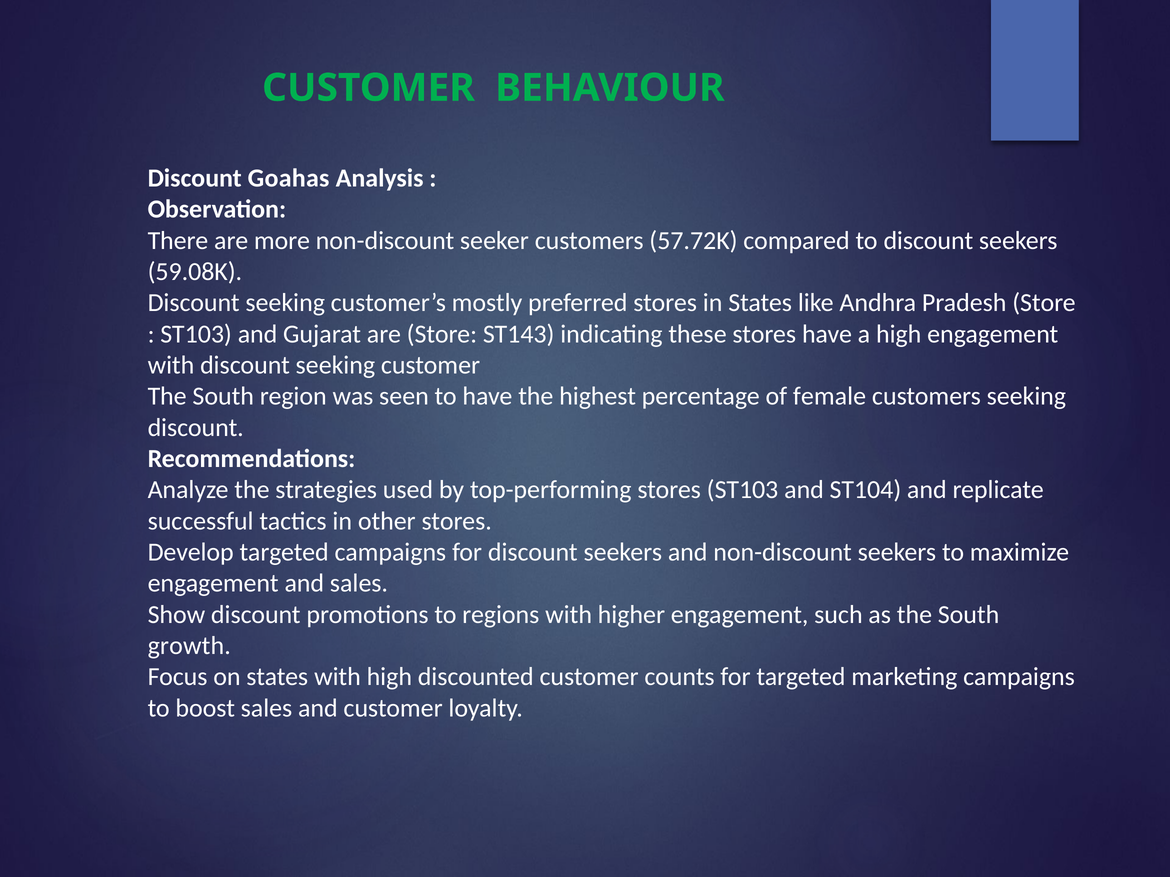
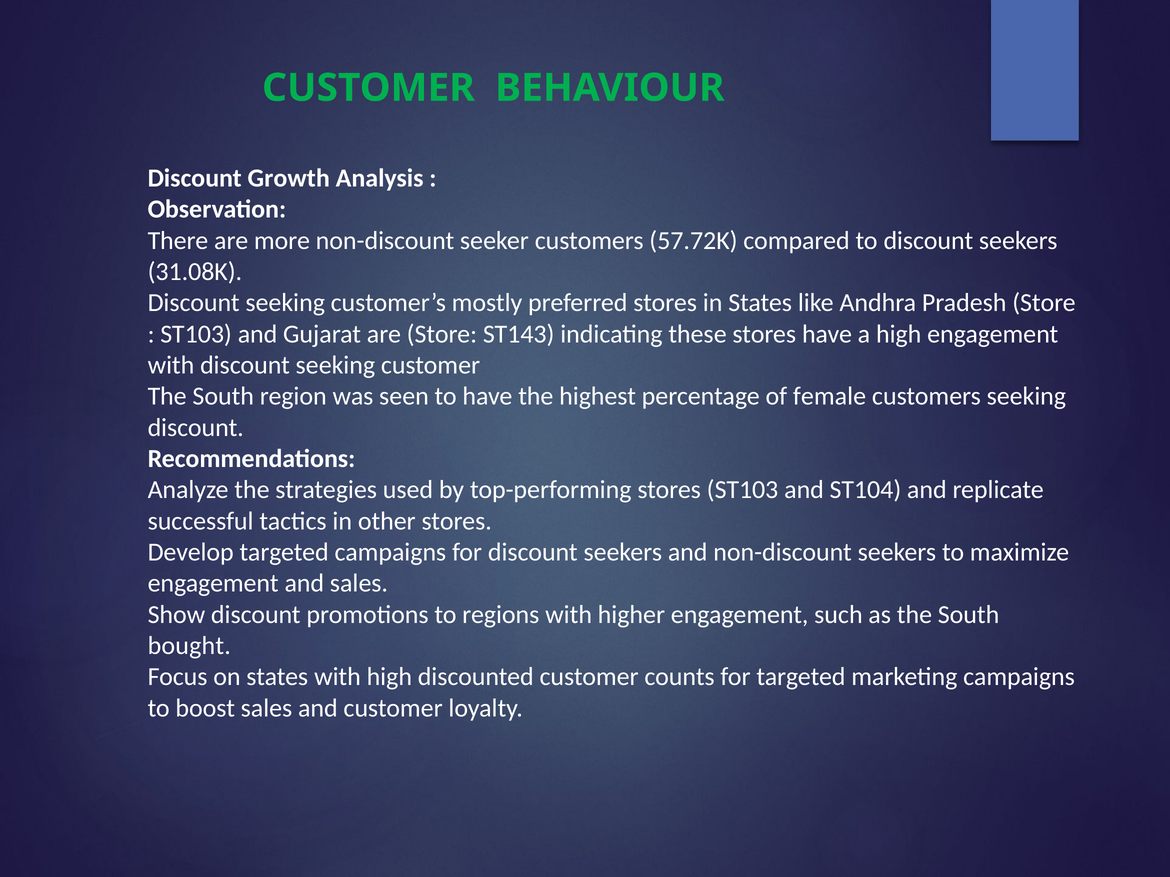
Goahas: Goahas -> Growth (289, 178)
59.08K: 59.08K -> 31.08K (195, 272)
growth: growth -> bought (189, 646)
